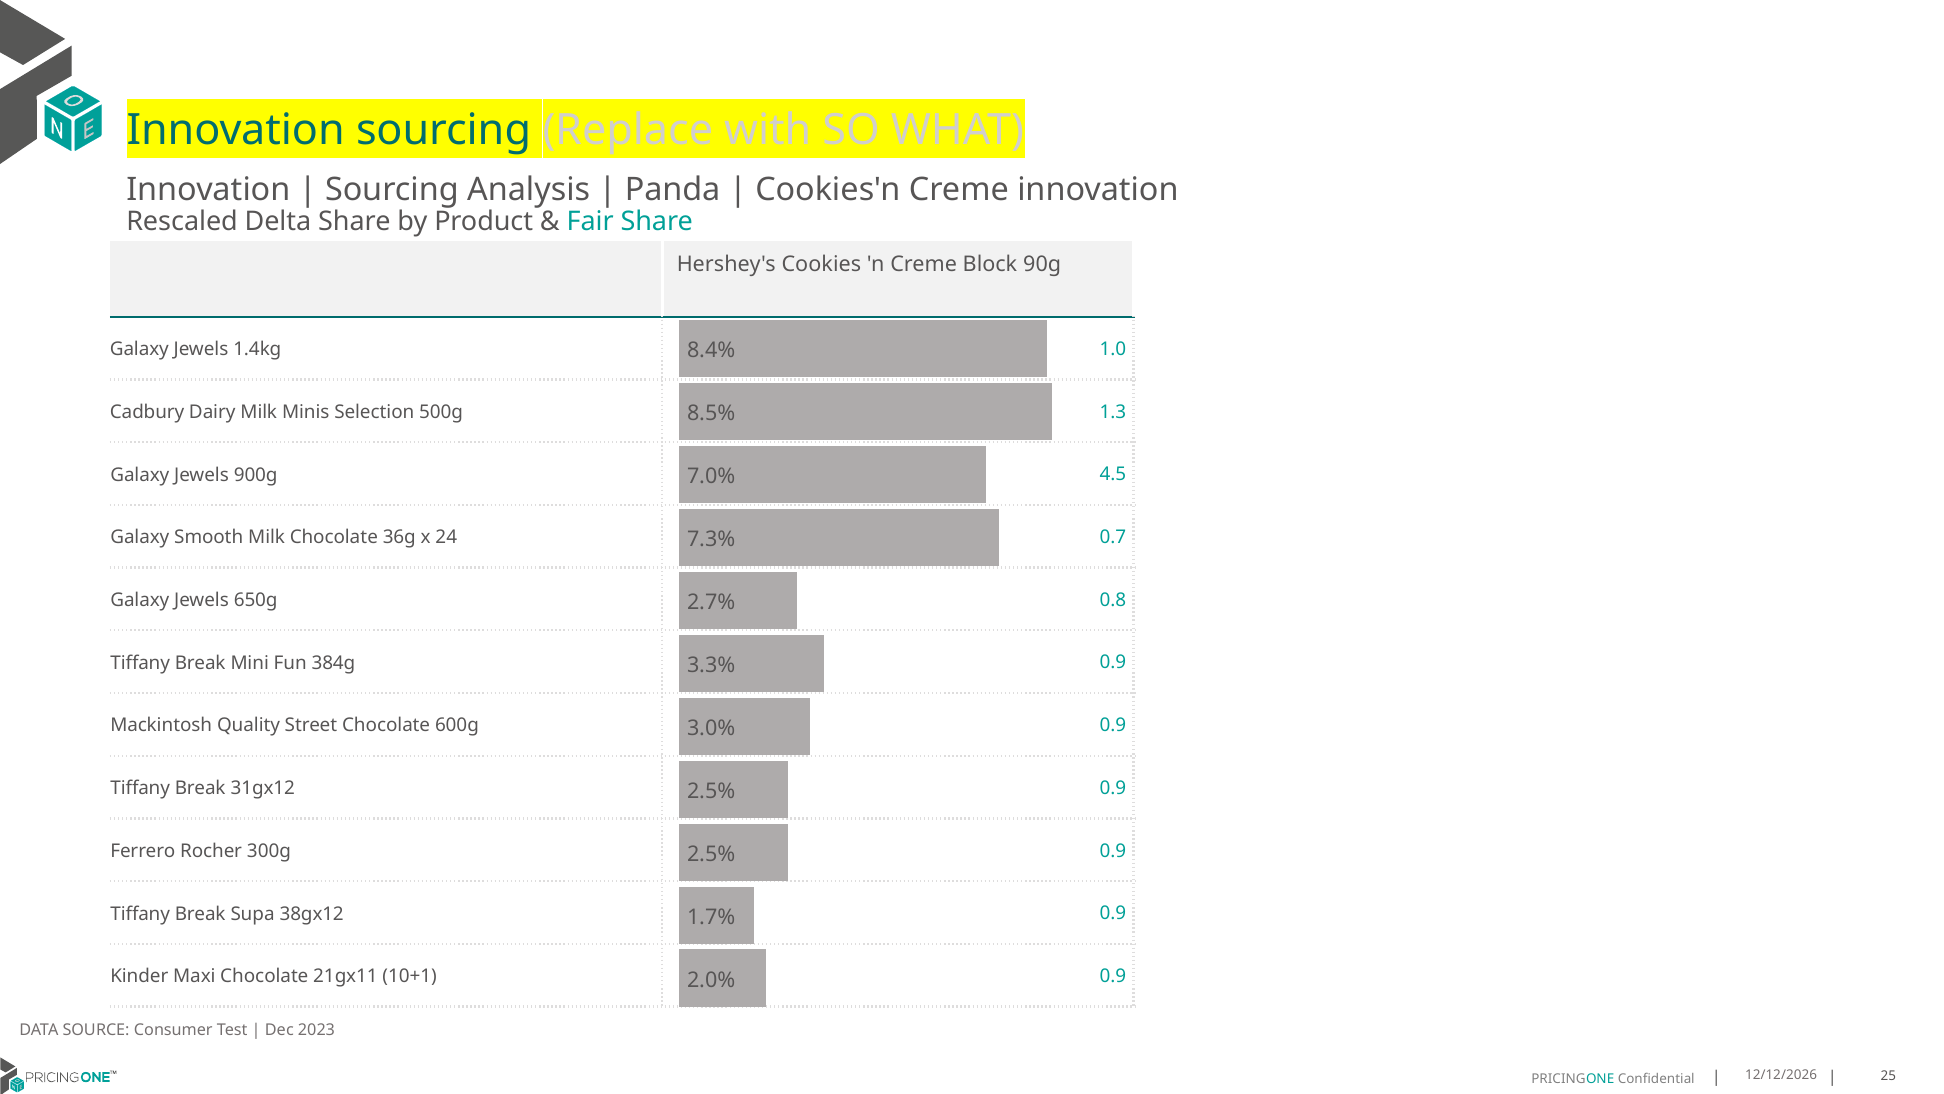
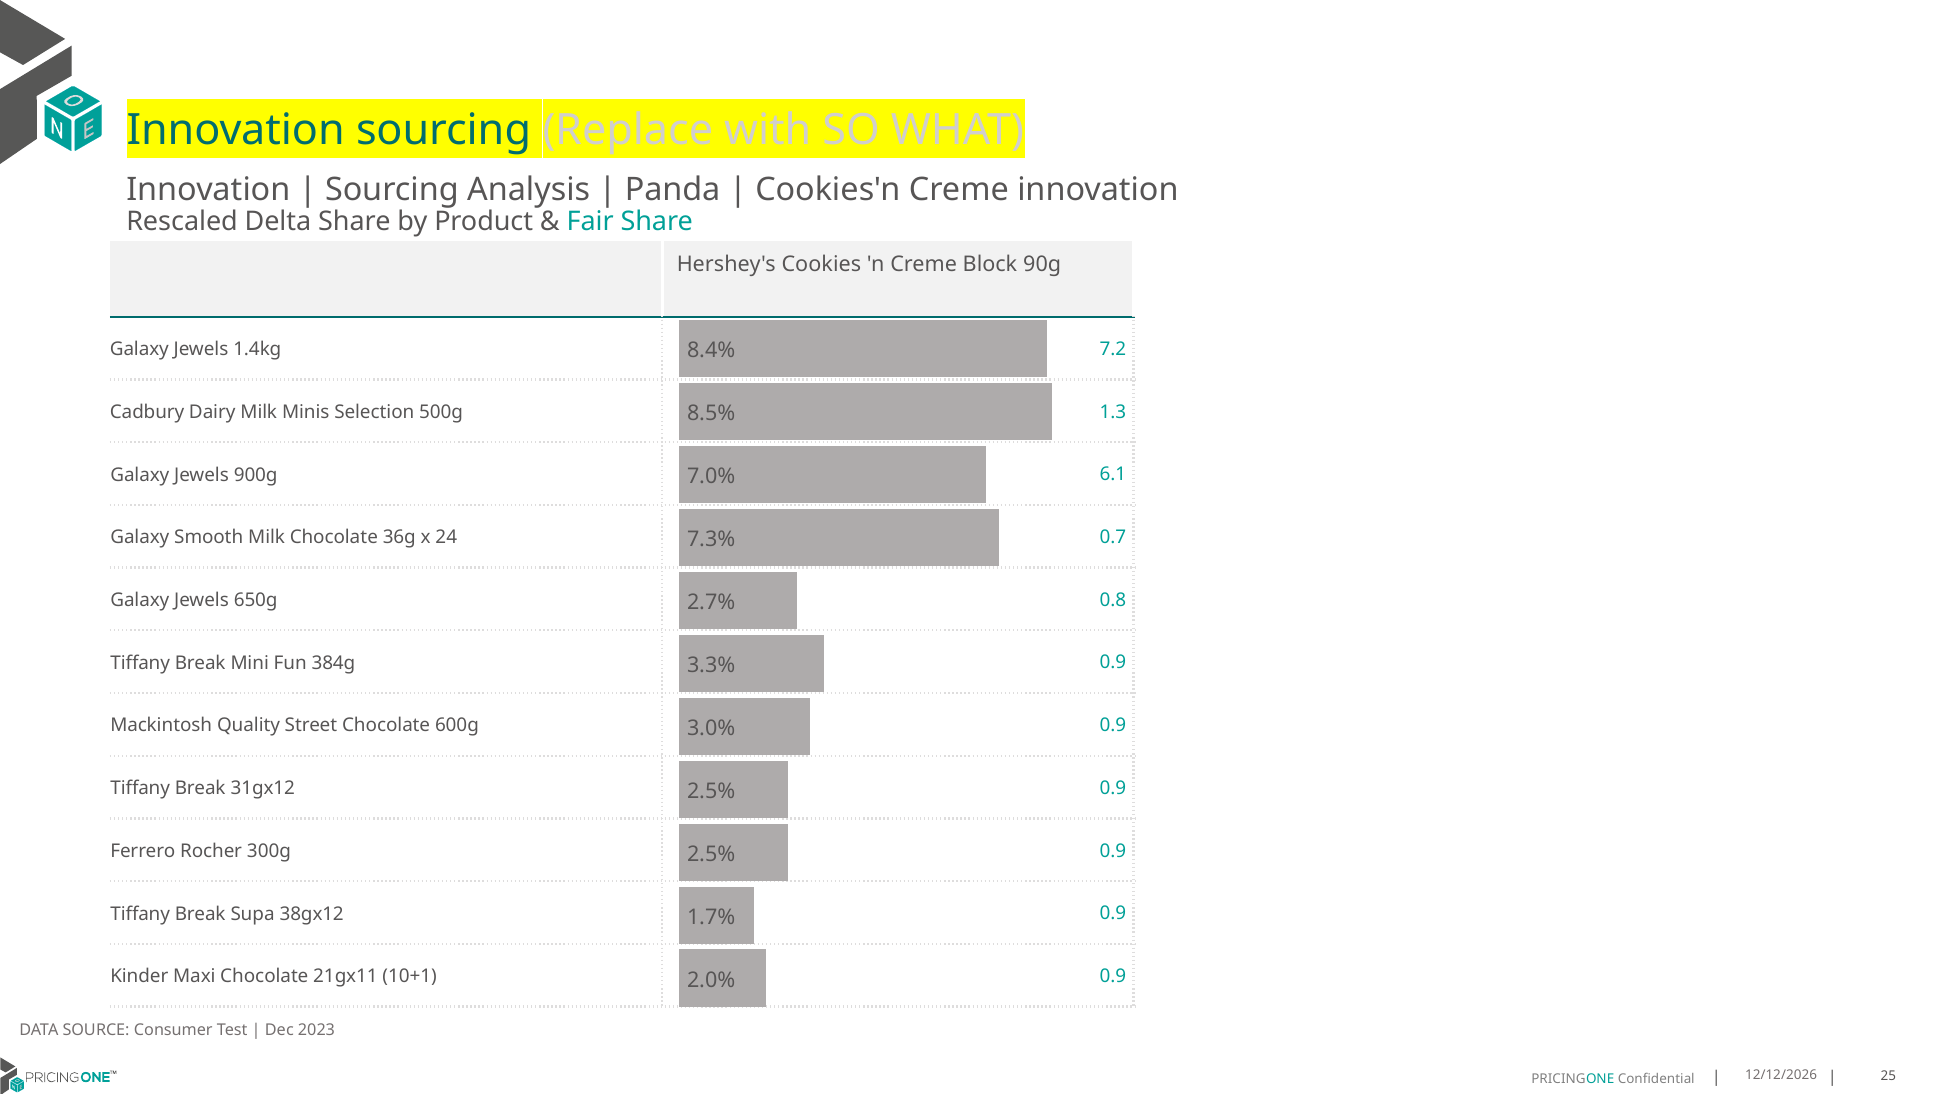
1.0: 1.0 -> 7.2 (1113, 349)
4.5: 4.5 -> 6.1 (1113, 474)
